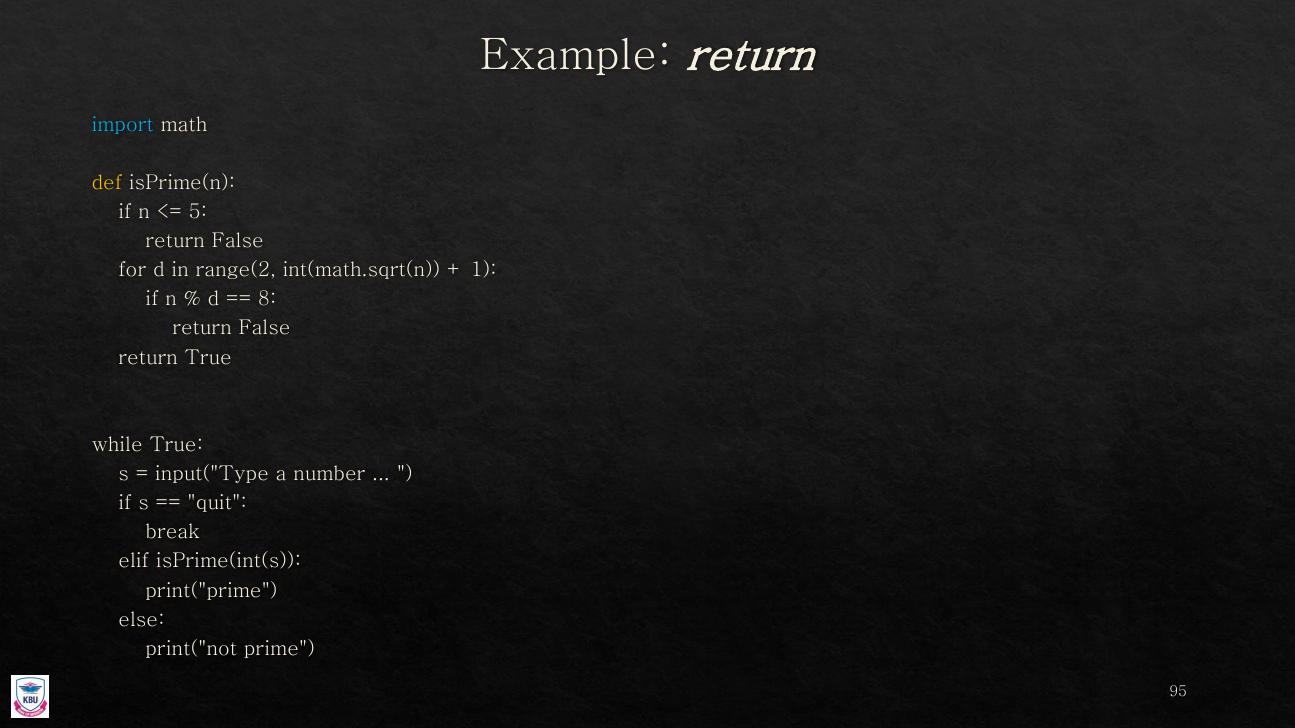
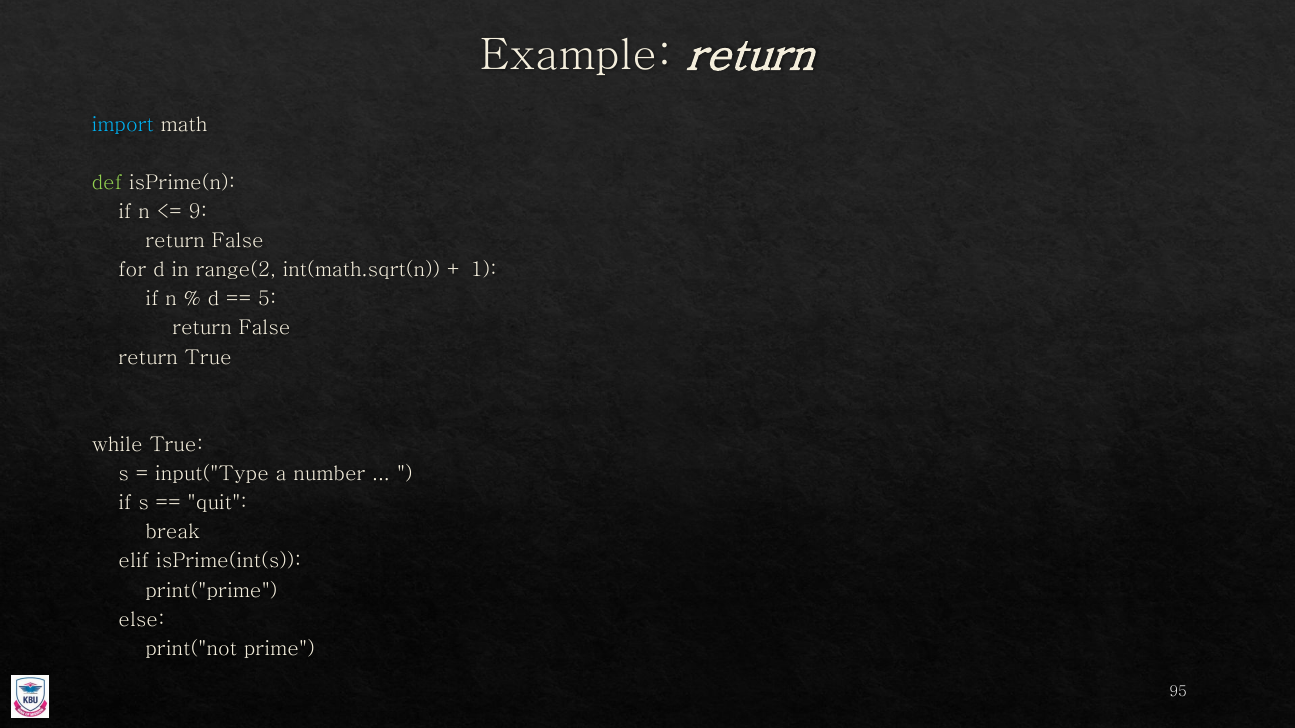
def colour: yellow -> light green (107, 183)
5: 5 -> 9 (198, 212)
8: 8 -> 5 (267, 299)
